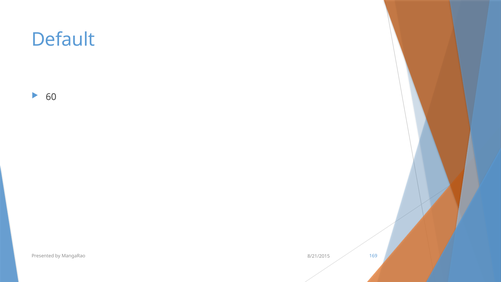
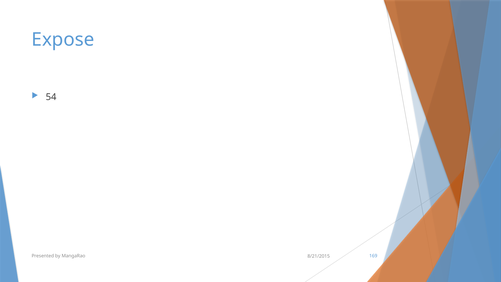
Default: Default -> Expose (63, 40)
60: 60 -> 54 (51, 97)
